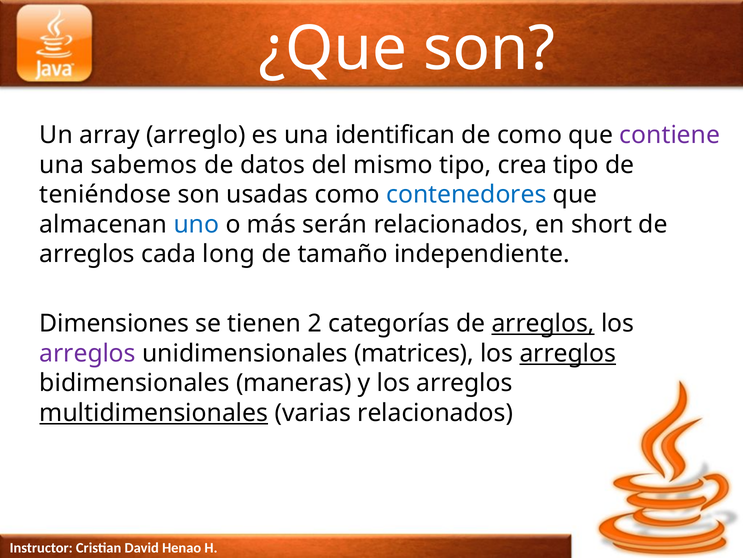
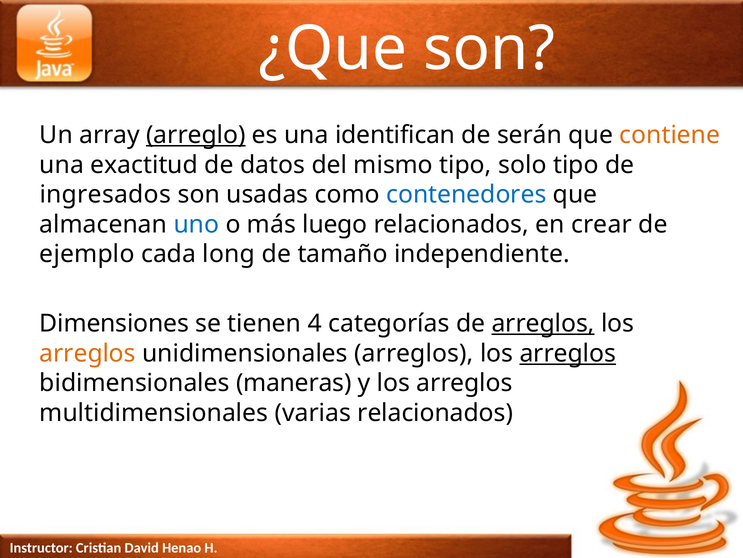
arreglo underline: none -> present (196, 135)
de como: como -> serán (530, 135)
contiene colour: purple -> orange (670, 135)
sabemos: sabemos -> exactitud (144, 165)
crea: crea -> solo (522, 165)
teniéndose: teniéndose -> ingresados (105, 194)
serán: serán -> luego (335, 224)
short: short -> crear (601, 224)
arreglos: arreglos -> ejemplo (87, 254)
2: 2 -> 4 (315, 323)
arreglos colour: purple -> orange (88, 353)
unidimensionales matrices: matrices -> arreglos (414, 353)
multidimensionales underline: present -> none (154, 412)
